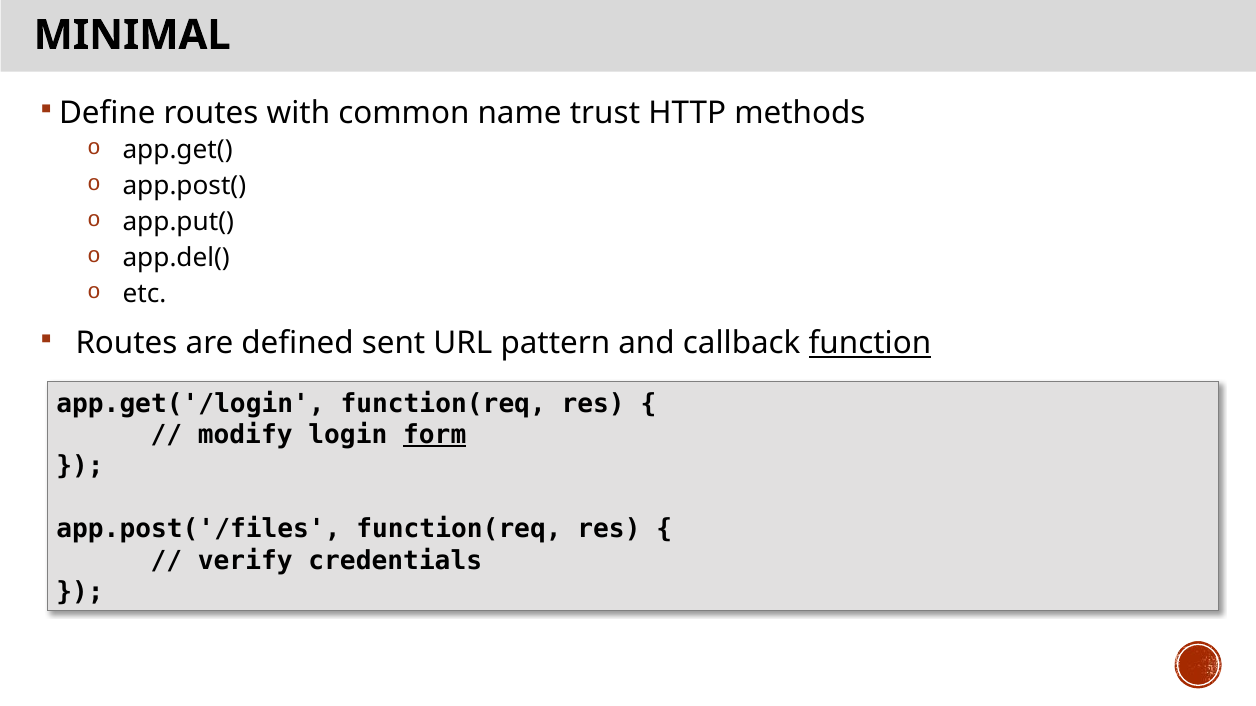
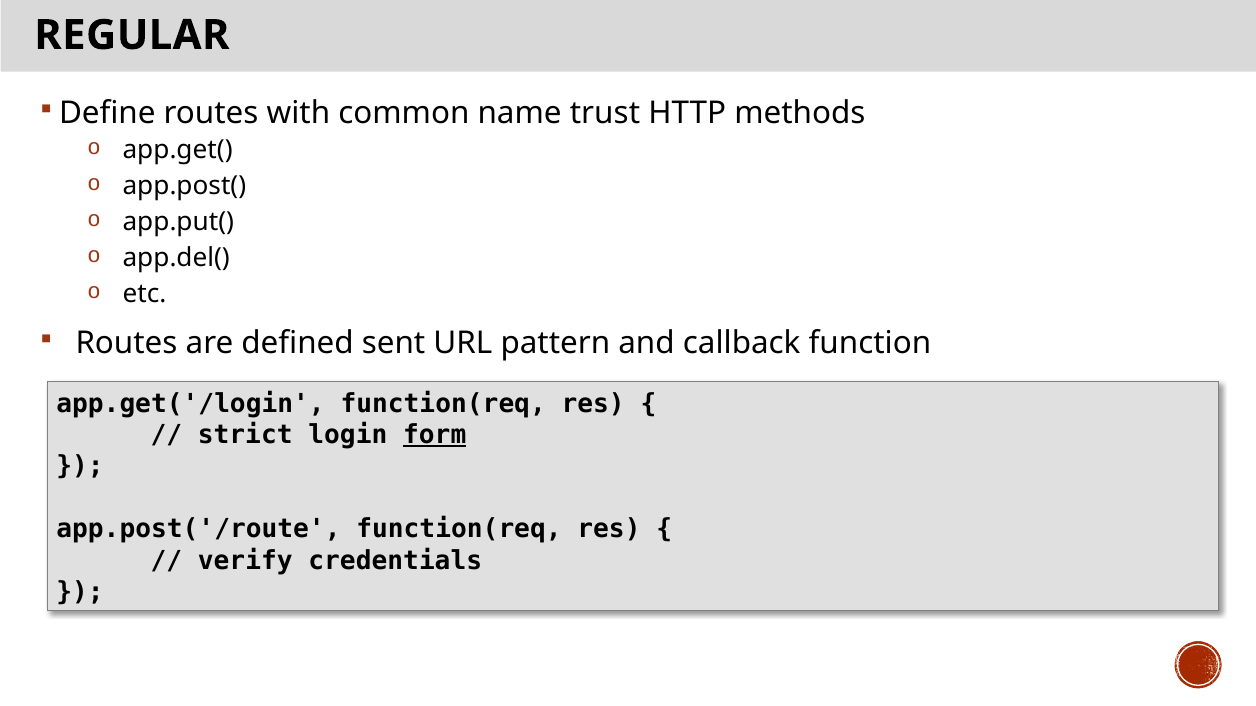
MINIMAL: MINIMAL -> REGULAR (132, 35)
function underline: present -> none (870, 344)
modify: modify -> strict (245, 435)
app.post('/files: app.post('/files -> app.post('/route (198, 529)
